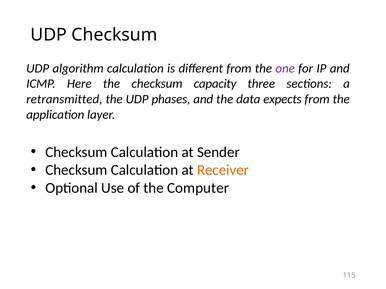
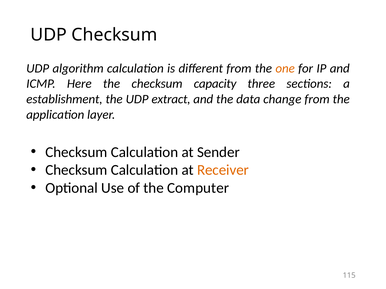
one colour: purple -> orange (285, 68)
retransmitted: retransmitted -> establishment (64, 99)
phases: phases -> extract (171, 99)
expects: expects -> change (282, 99)
